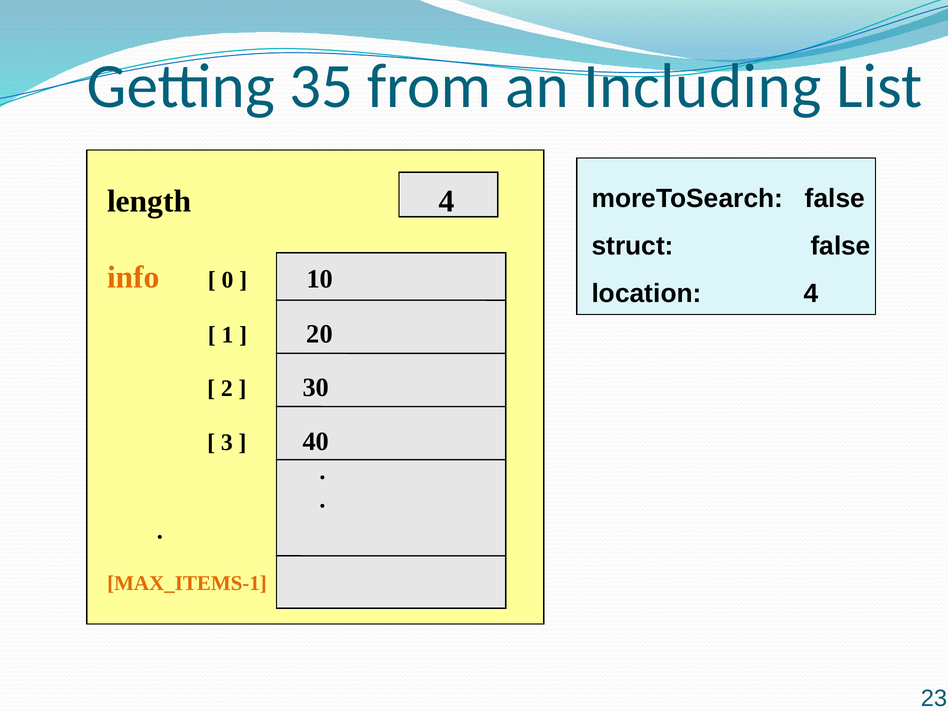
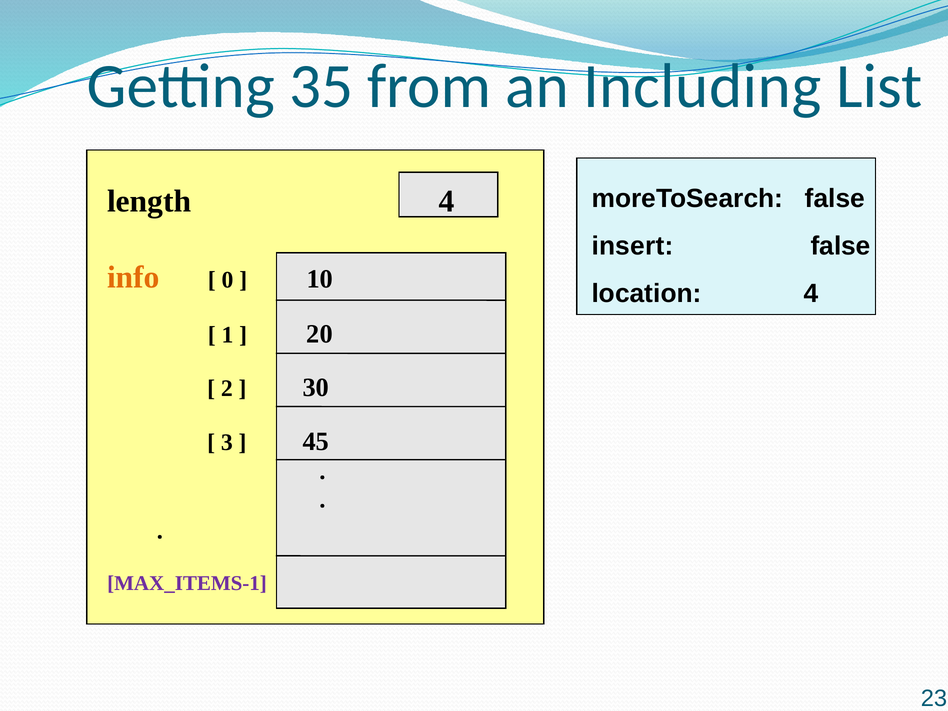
struct: struct -> insert (633, 246)
40: 40 -> 45 (316, 441)
MAX_ITEMS-1 colour: orange -> purple (187, 583)
